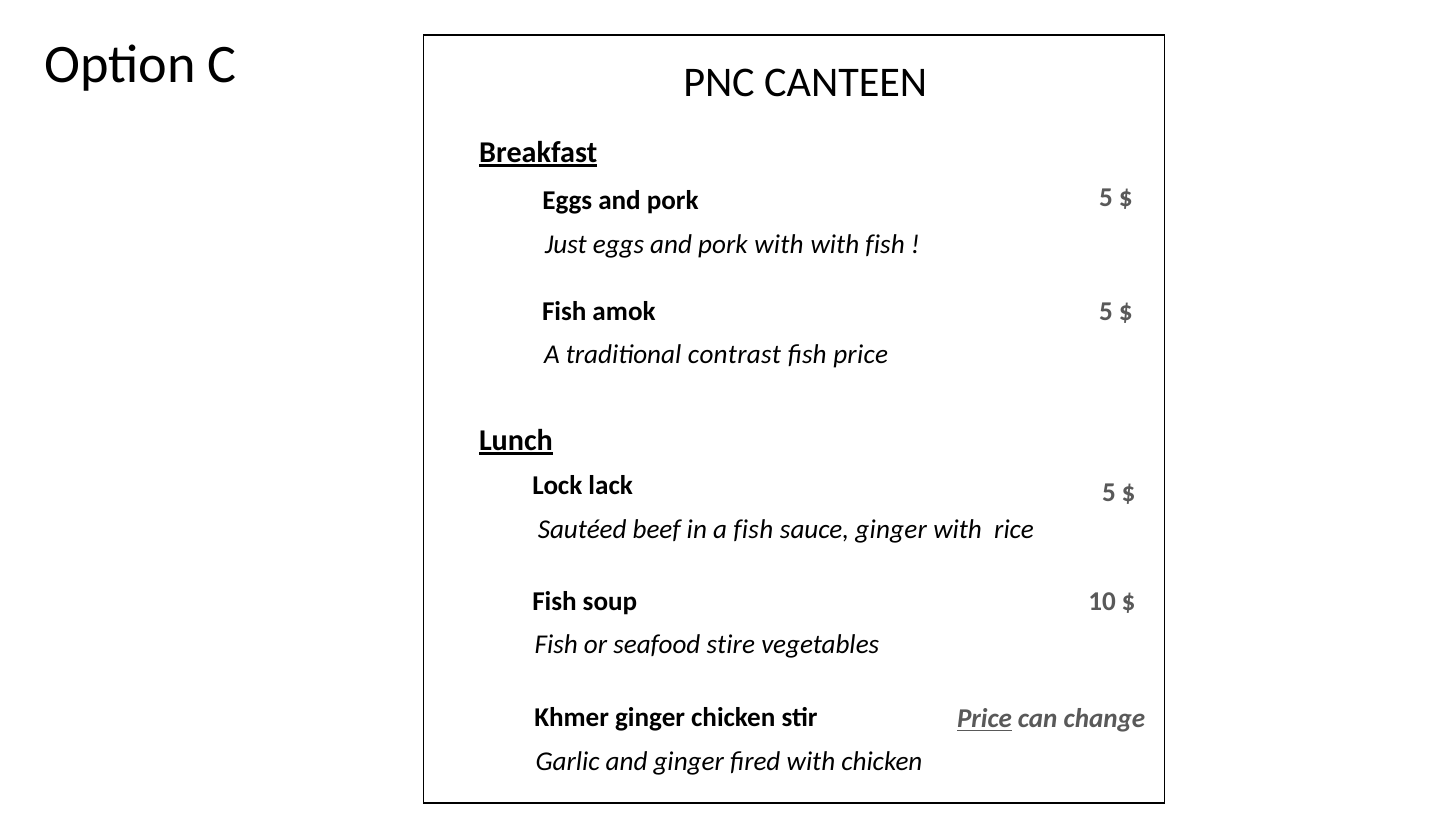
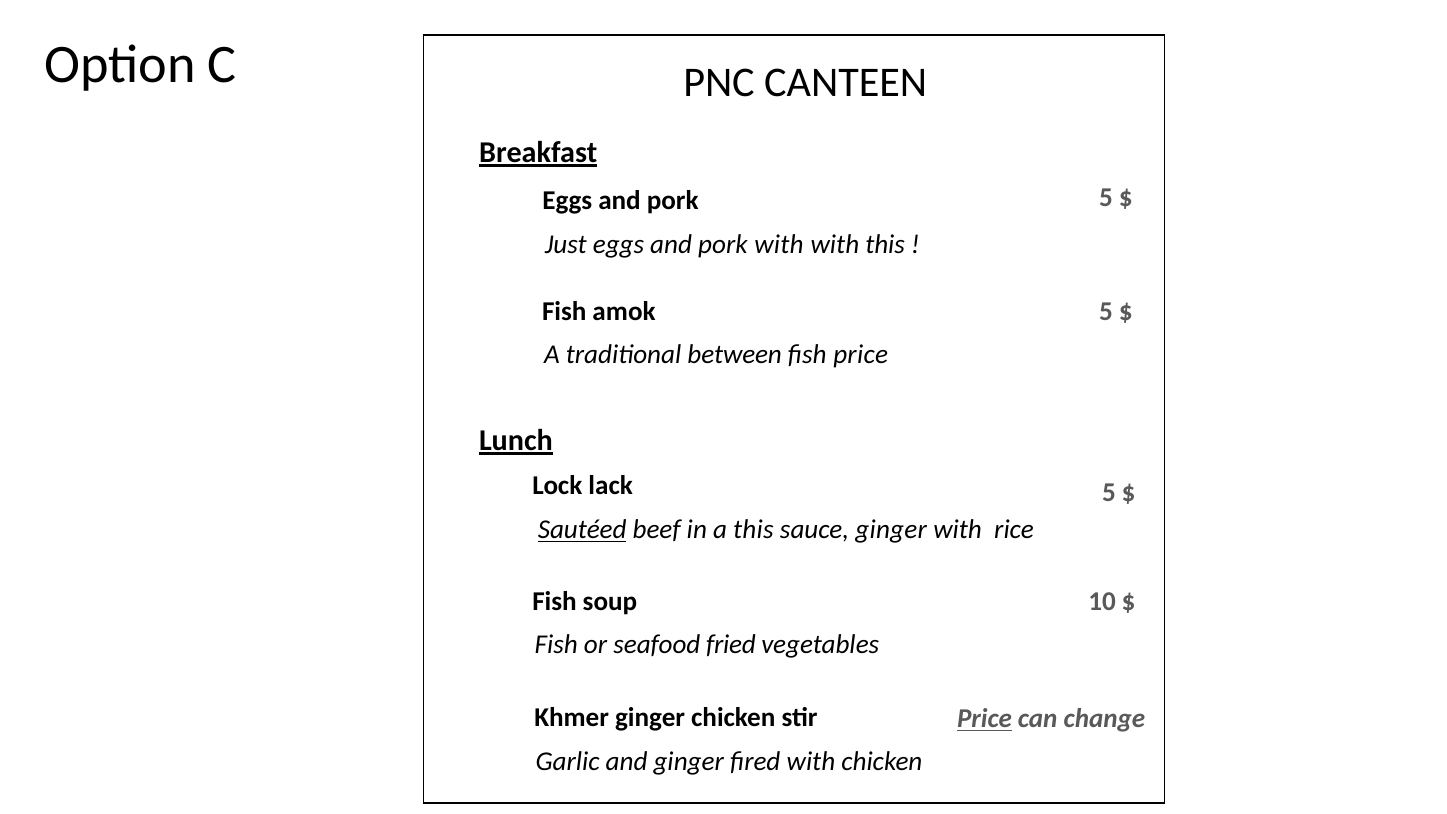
with fish: fish -> this (885, 244)
contrast: contrast -> between (735, 355)
Sautéed underline: none -> present (582, 530)
a fish: fish -> this (753, 530)
stire: stire -> fried (731, 645)
